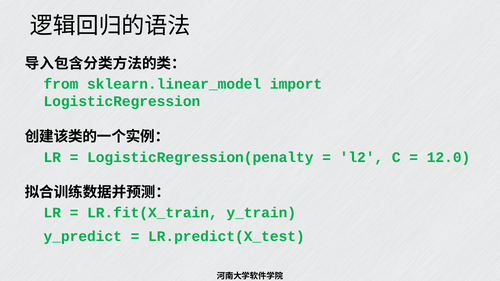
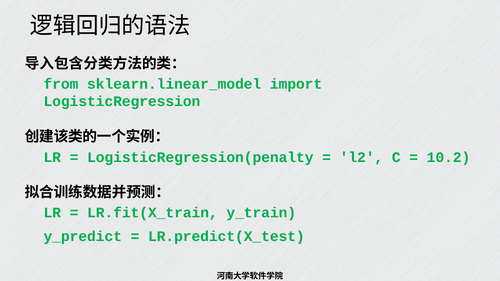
12.0: 12.0 -> 10.2 (449, 157)
